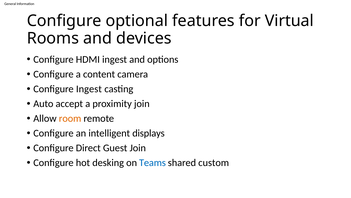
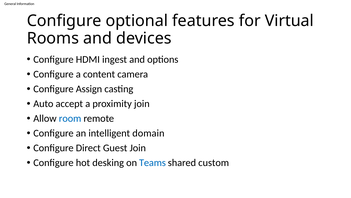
Configure Ingest: Ingest -> Assign (89, 89)
room colour: orange -> blue (70, 118)
displays: displays -> domain (148, 133)
